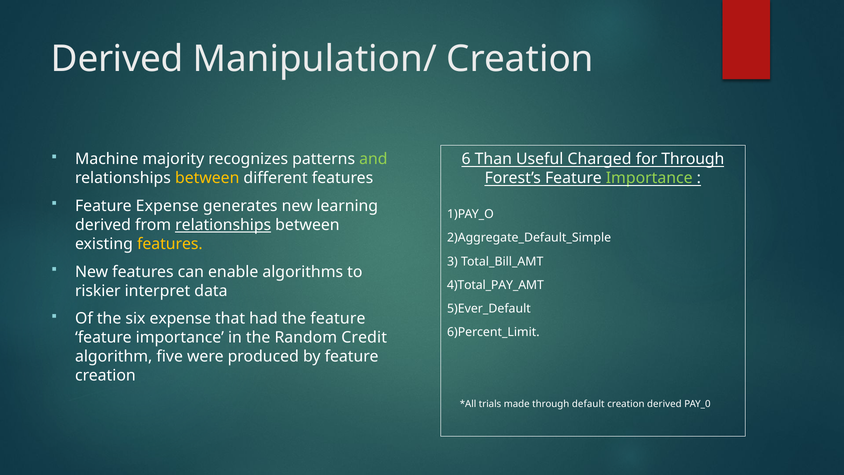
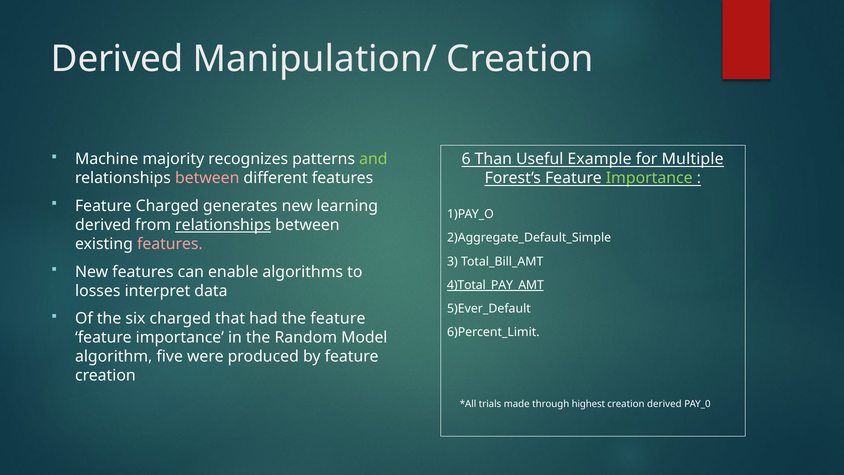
Charged: Charged -> Example (600, 159)
for Through: Through -> Multiple (693, 159)
between colour: yellow -> pink (207, 178)
Feature Expense: Expense -> Charged (167, 206)
features colour: yellow -> pink (170, 244)
4)Total_PAY_AMT underline: none -> present (495, 285)
riskier: riskier -> losses (98, 291)
six expense: expense -> charged (180, 318)
Credit: Credit -> Model (364, 337)
default: default -> highest (588, 404)
